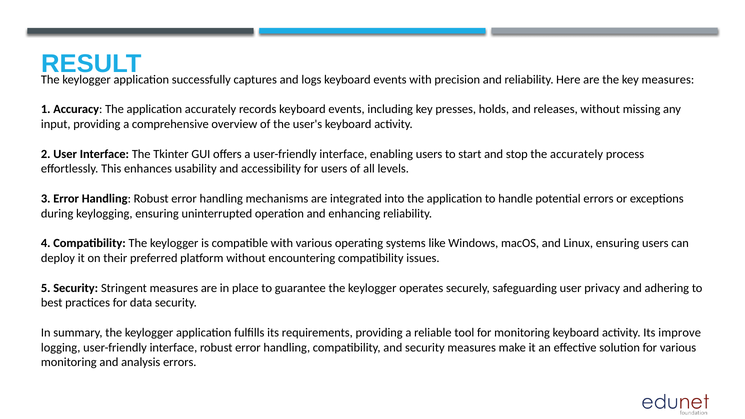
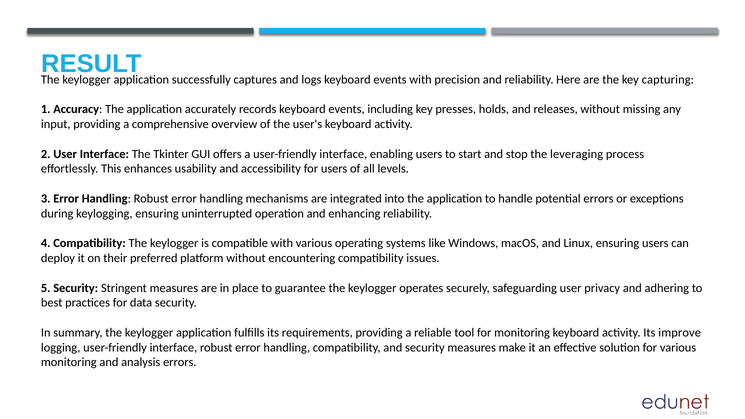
key measures: measures -> capturing (668, 79)
the accurately: accurately -> leveraging (577, 154)
